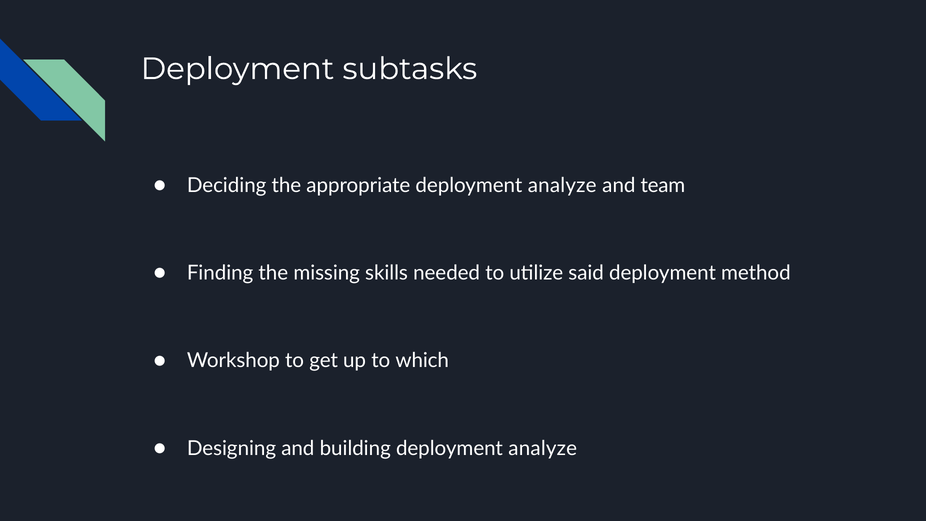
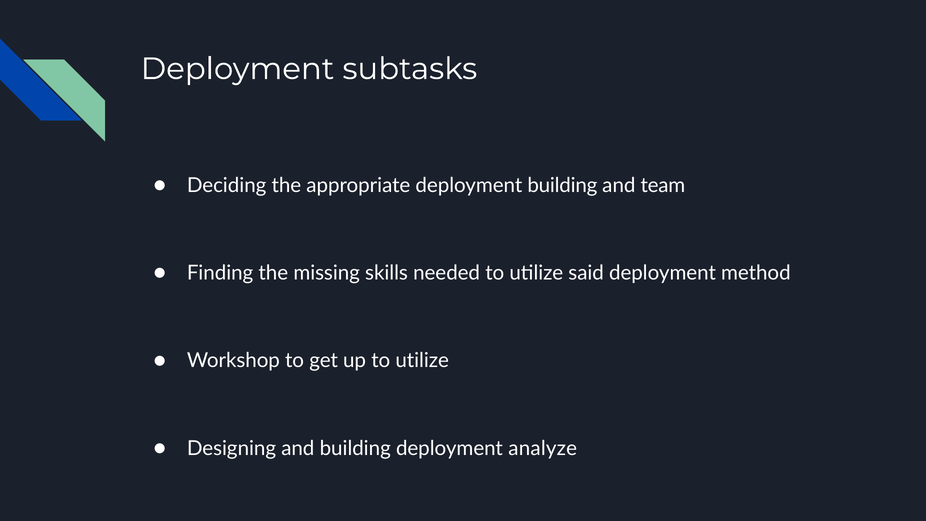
appropriate deployment analyze: analyze -> building (562, 185)
up to which: which -> utilize (422, 361)
